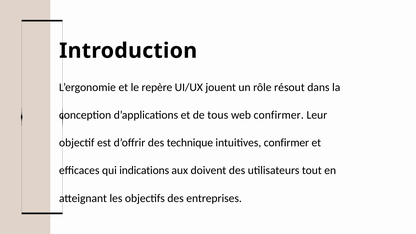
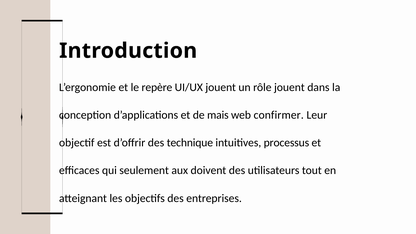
rôle résout: résout -> jouent (289, 87)
tous: tous -> mais (218, 115)
intuitives confirmer: confirmer -> processus (286, 143)
indications: indications -> seulement (144, 170)
